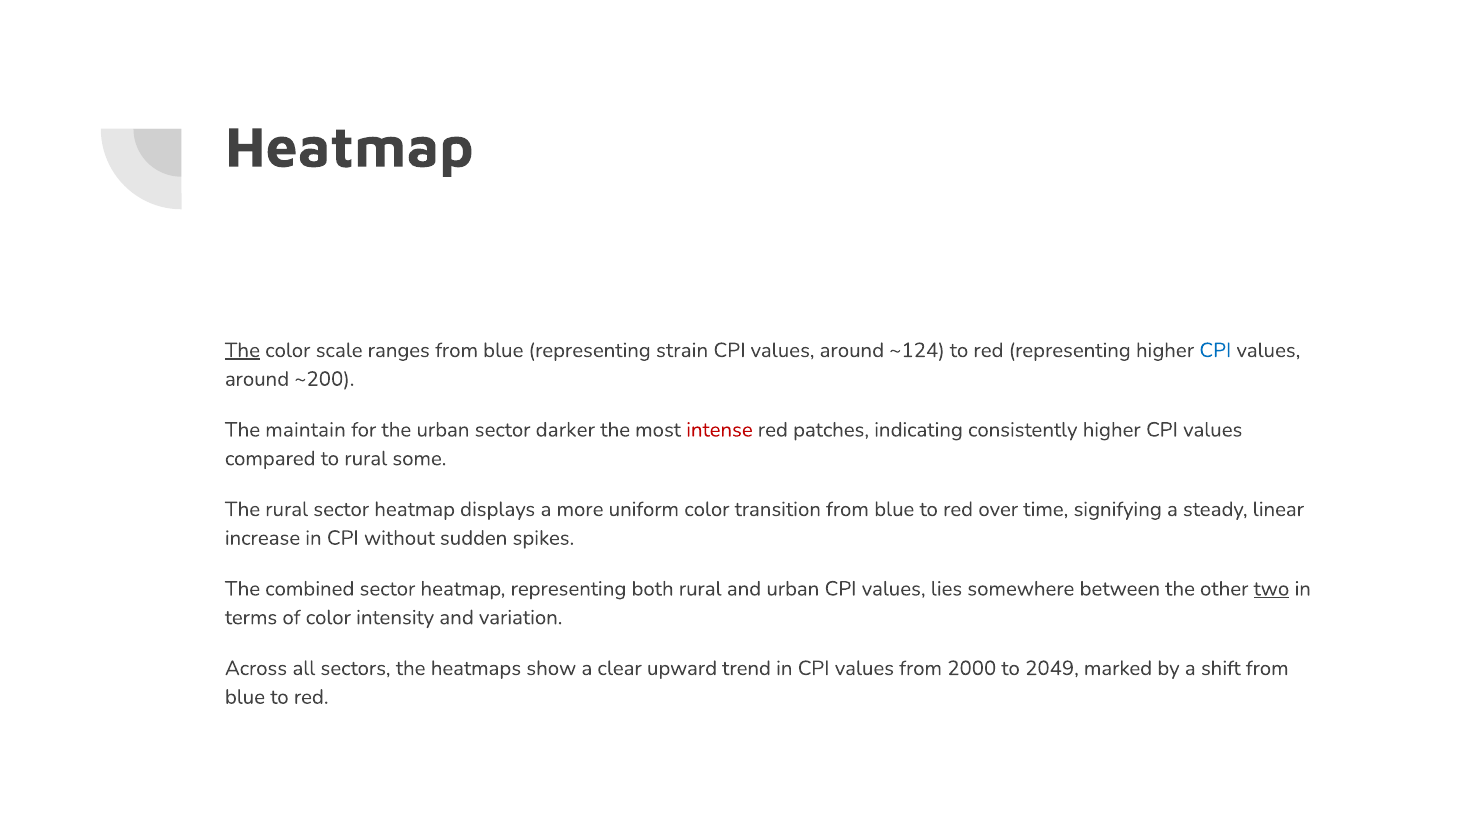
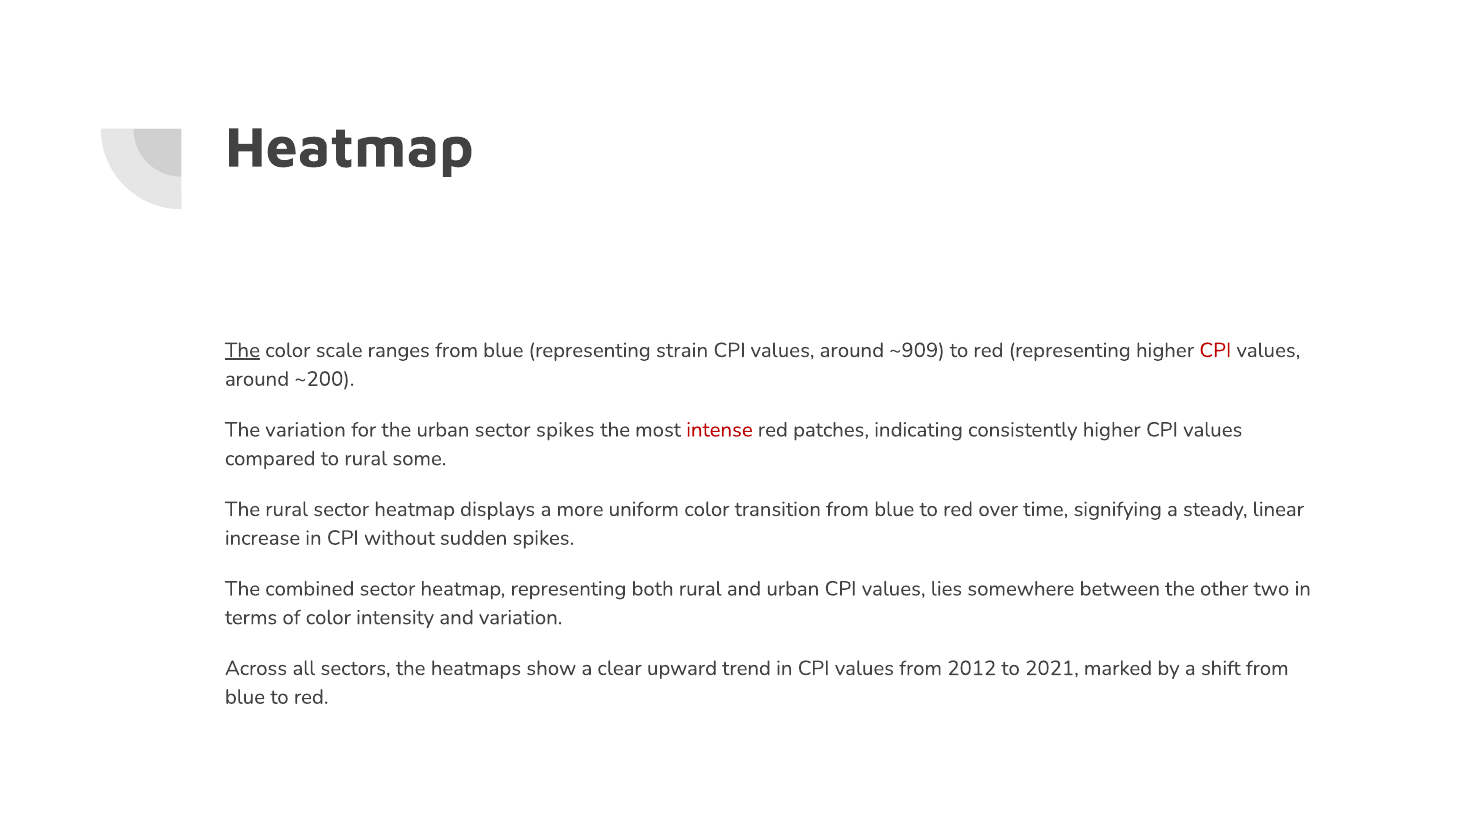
~124: ~124 -> ~909 (917, 350)
CPI colour: blue -> red (1215, 350)
The maintain: maintain -> variation (306, 430)
sector darker: darker -> spikes (565, 430)
two underline: present -> none (1271, 589)
2000: 2000 -> 2012 (972, 668)
2049: 2049 -> 2021 (1052, 668)
